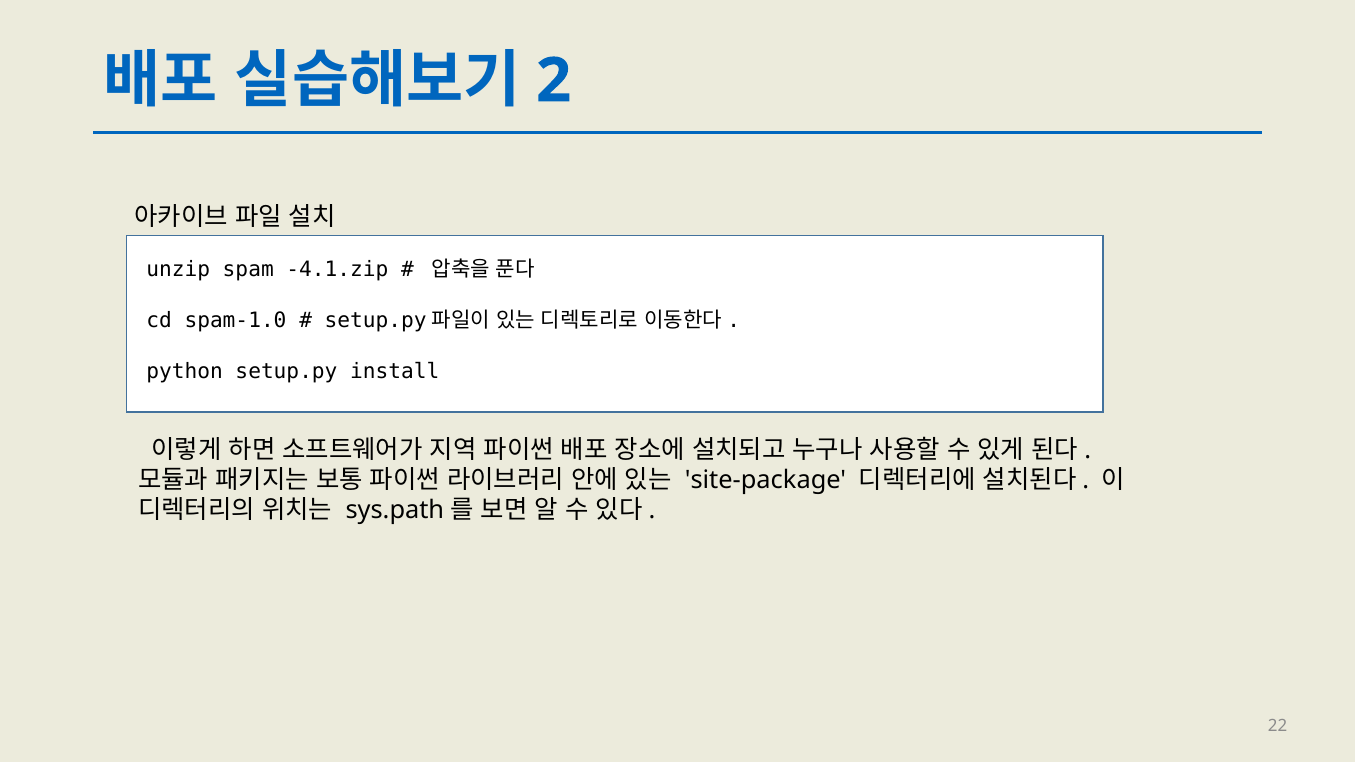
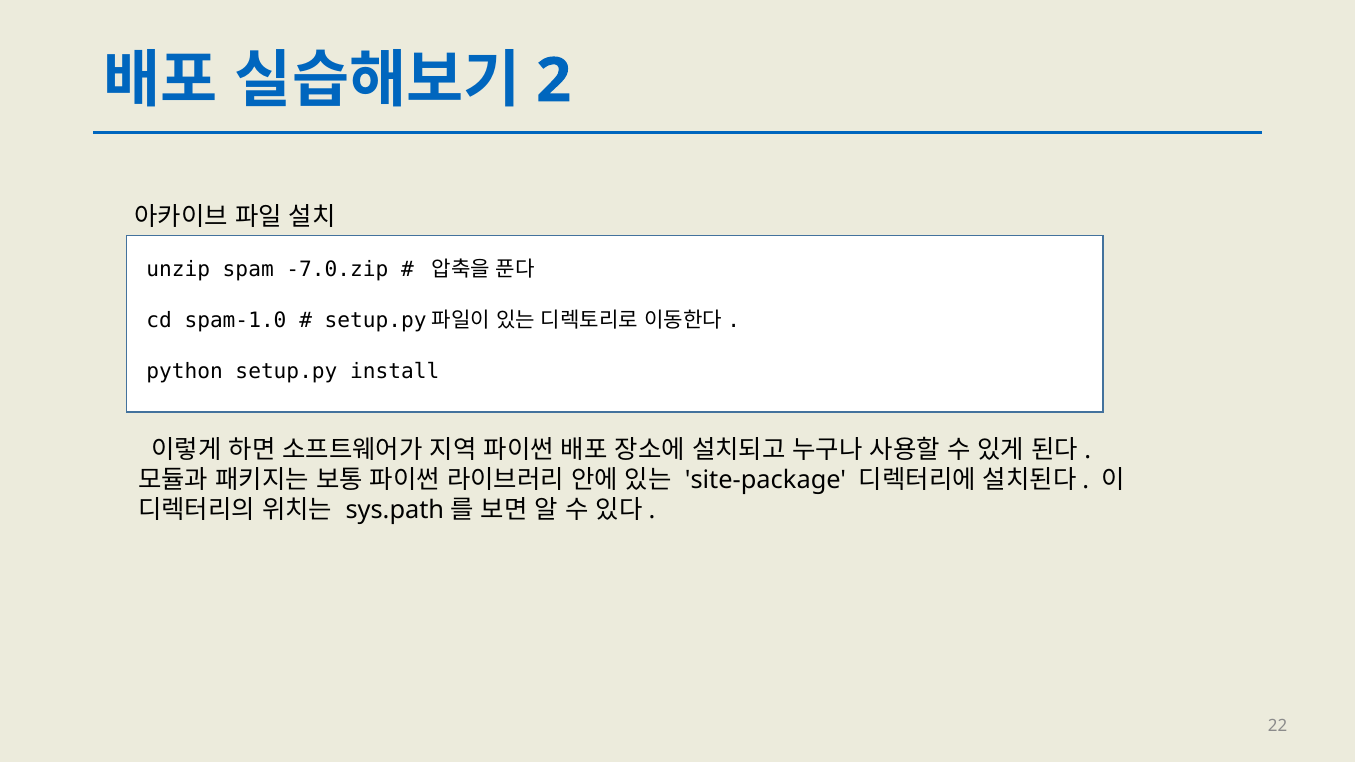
-4.1.zip: -4.1.zip -> -7.0.zip (337, 270)
